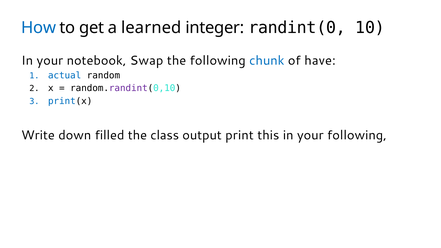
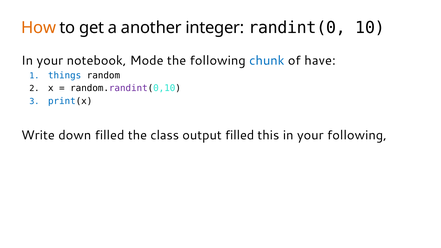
How colour: blue -> orange (39, 28)
learned: learned -> another (151, 28)
Swap: Swap -> Mode (147, 61)
actual: actual -> things (65, 75)
output print: print -> filled (240, 135)
